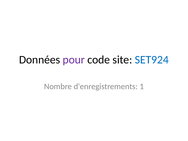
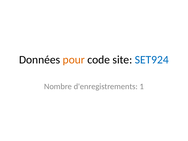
pour colour: purple -> orange (74, 60)
